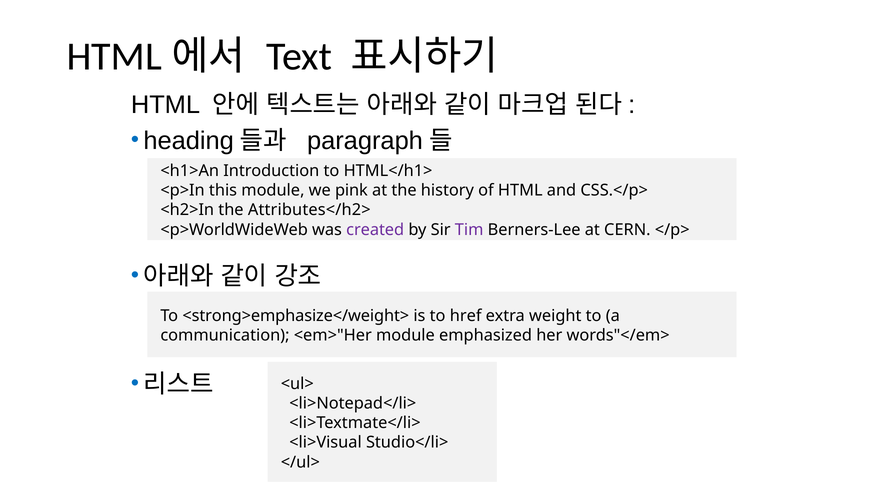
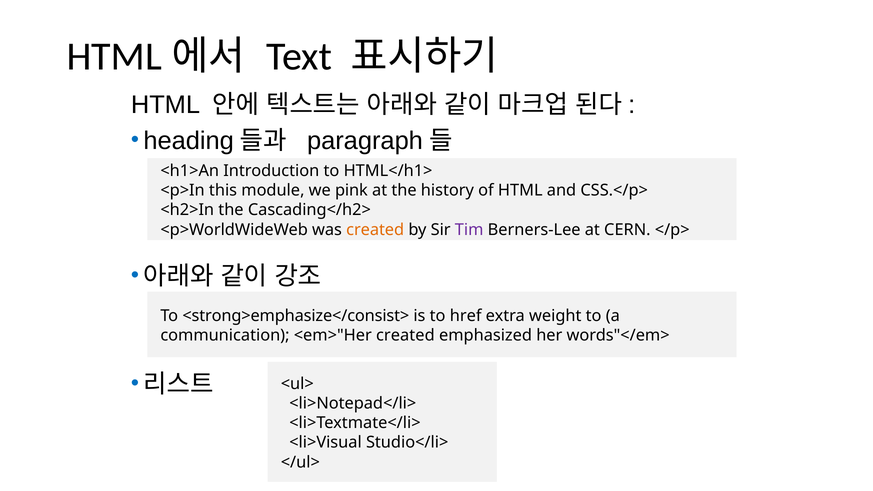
Attributes</h2>: Attributes</h2> -> Cascading</h2> (309, 210)
created colour: purple -> orange (375, 230)
<strong>emphasize</weight>: <strong>emphasize</weight> -> <strong>emphasize</consist> (296, 316)
<em>"Her module: module -> created (405, 335)
